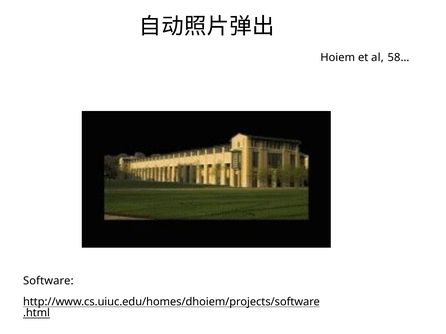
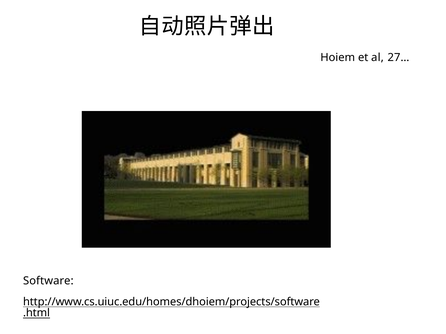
58…: 58… -> 27… (398, 58)
